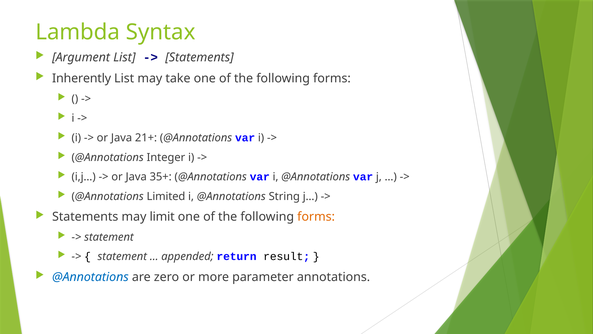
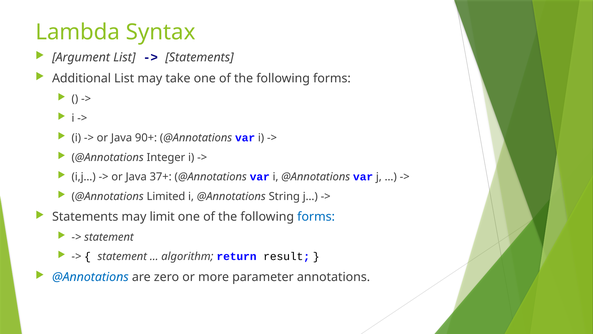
Inherently: Inherently -> Additional (82, 78)
21+: 21+ -> 90+ (146, 138)
35+: 35+ -> 37+ (161, 177)
forms colour: orange -> blue (316, 217)
appended: appended -> algorithm (187, 256)
